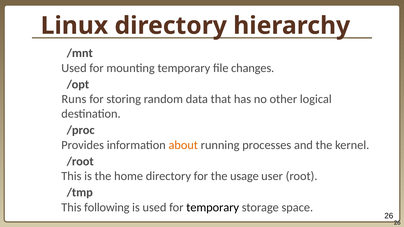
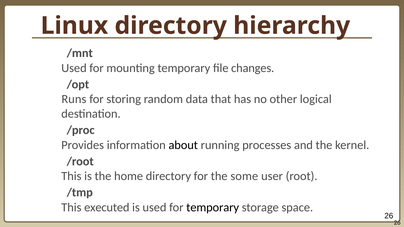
about colour: orange -> black (183, 145)
usage: usage -> some (244, 176)
following: following -> executed (107, 208)
